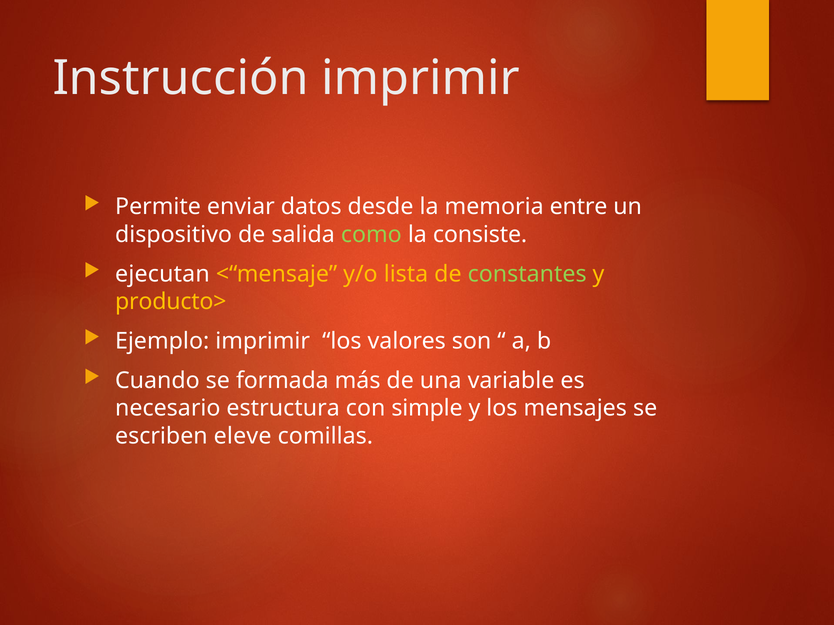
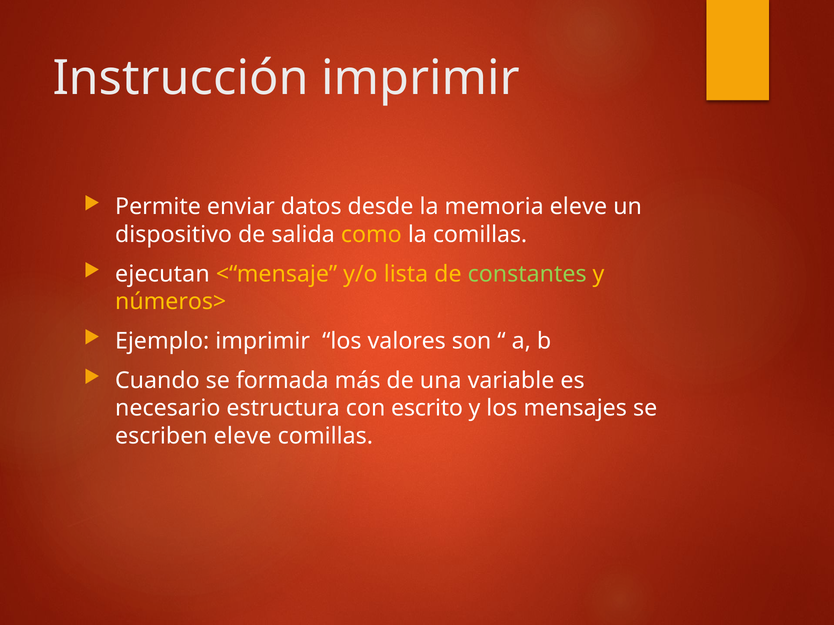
memoria entre: entre -> eleve (578, 207)
como colour: light green -> yellow (371, 235)
la consiste: consiste -> comillas (480, 235)
producto>: producto> -> números> (171, 302)
simple: simple -> escrito (427, 409)
